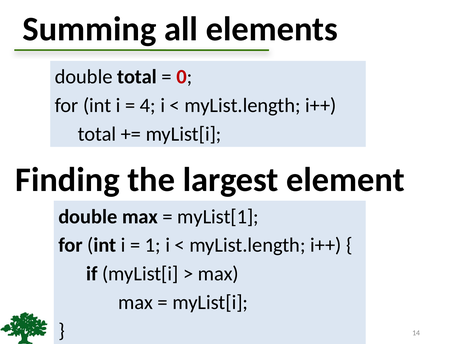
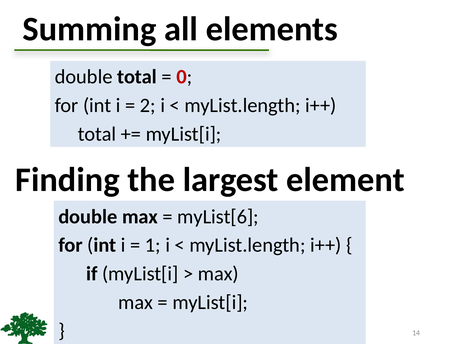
4: 4 -> 2 (148, 105)
myList[1: myList[1 -> myList[6 (218, 217)
